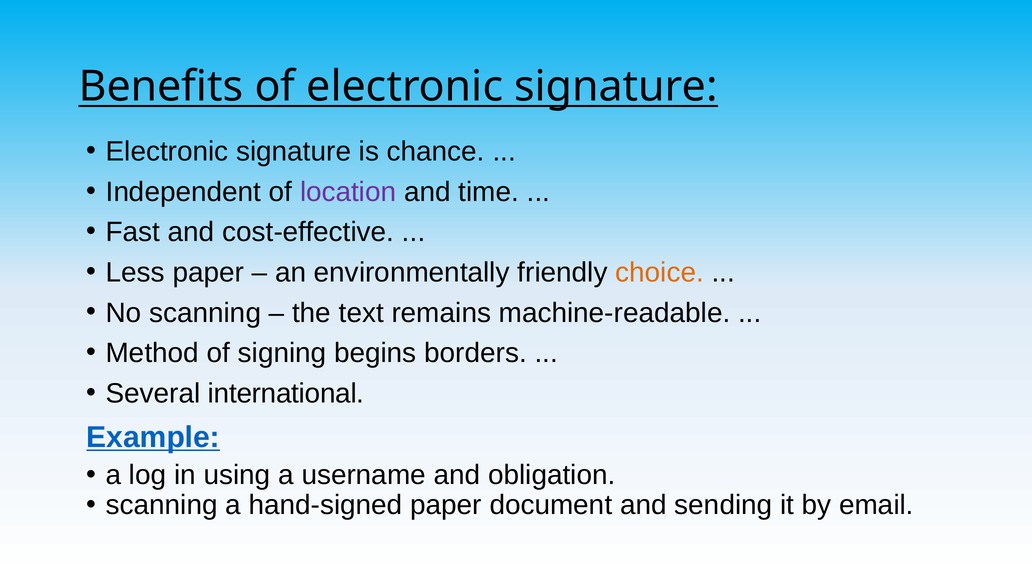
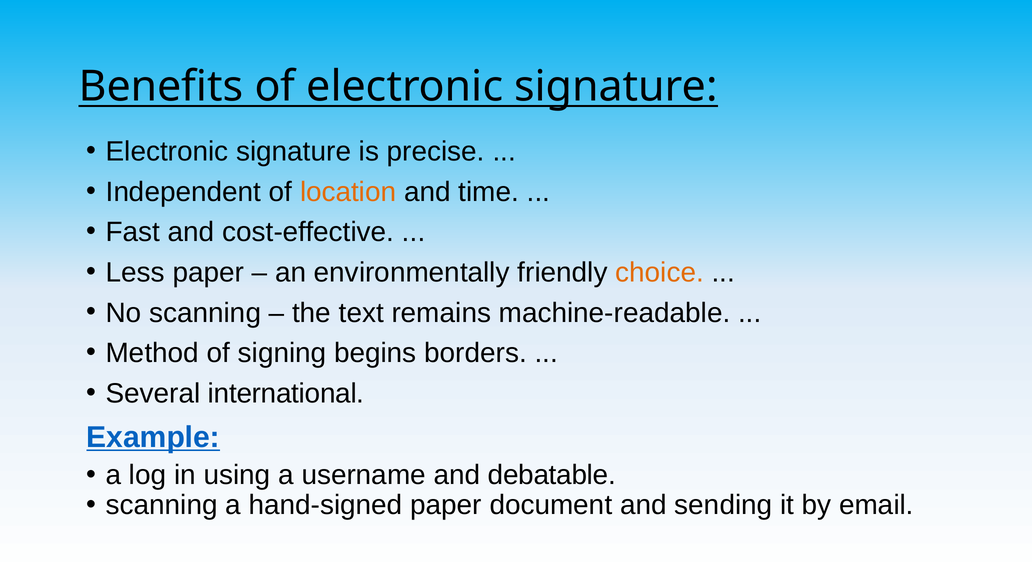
chance: chance -> precise (436, 152)
location colour: purple -> orange (348, 192)
obligation: obligation -> debatable (552, 475)
